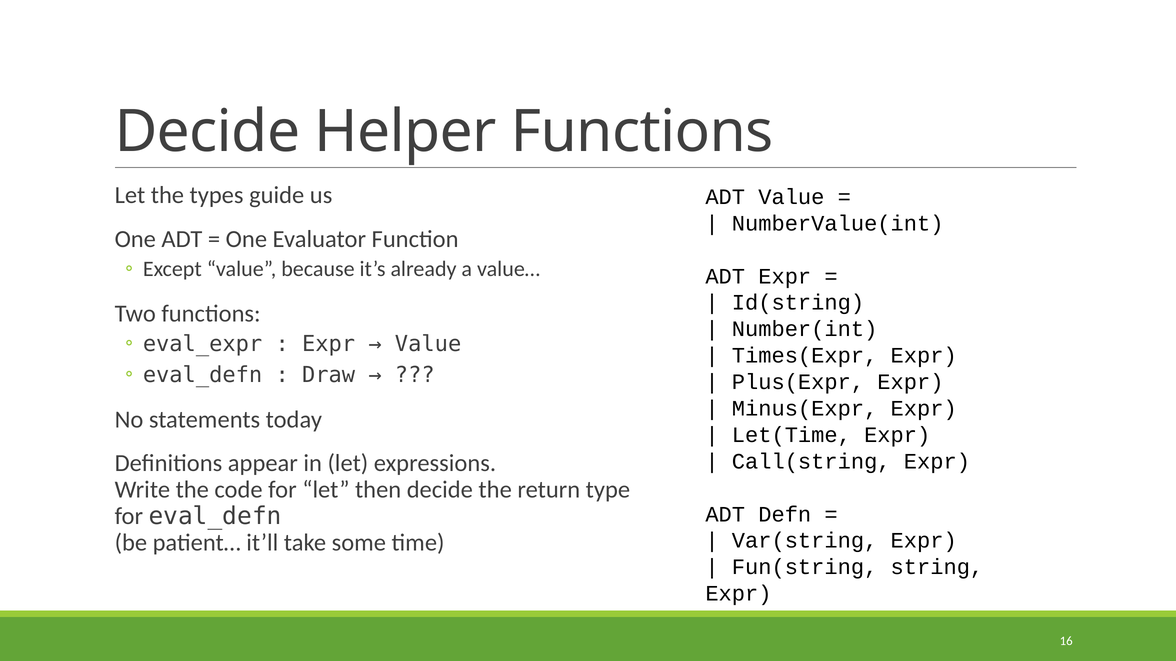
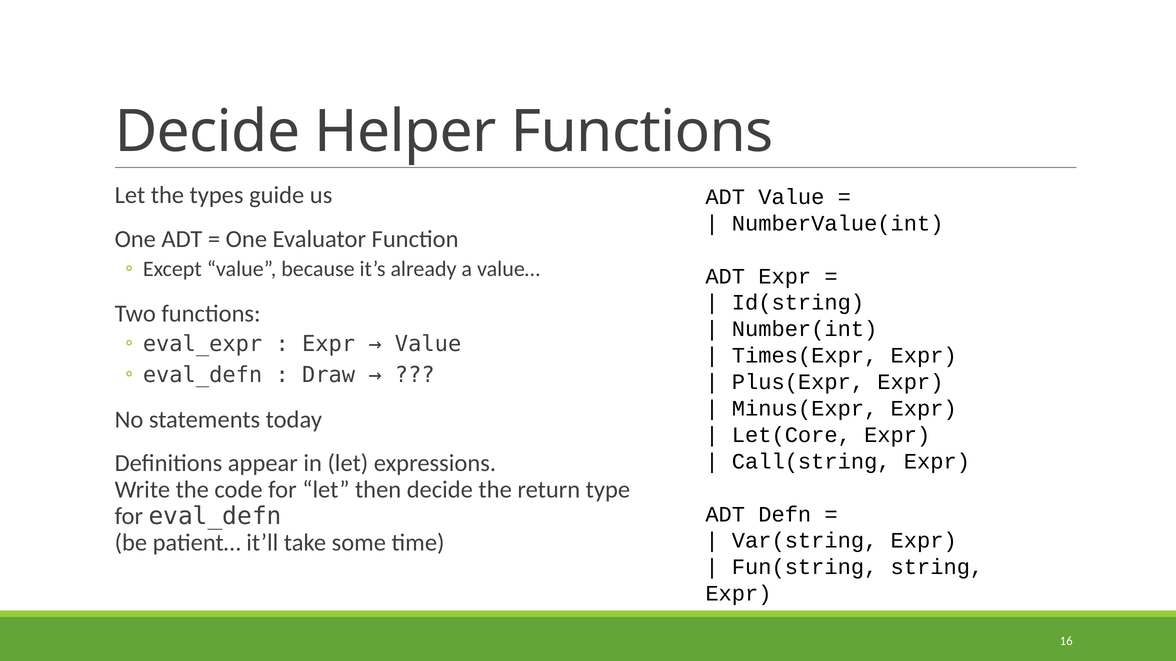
Let(Time: Let(Time -> Let(Core (791, 435)
